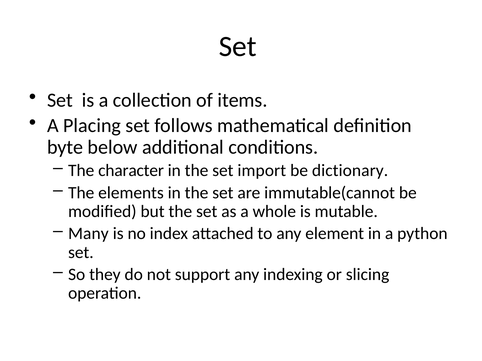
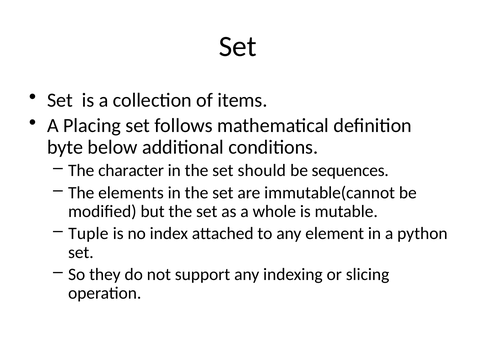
import: import -> should (262, 171)
dictionary: dictionary -> sequences (350, 171)
Many: Many -> Tuple (88, 234)
